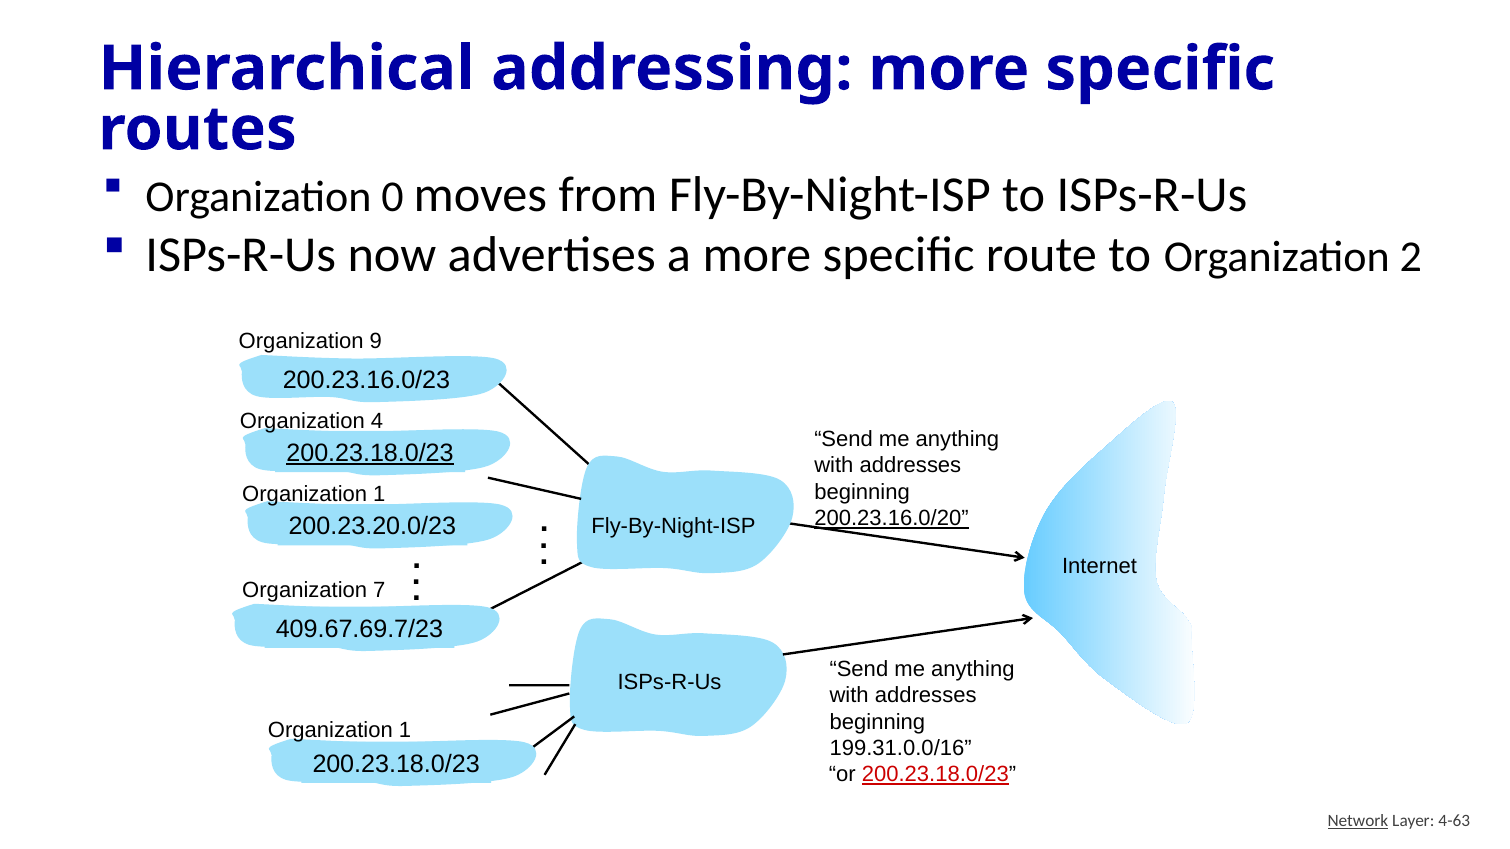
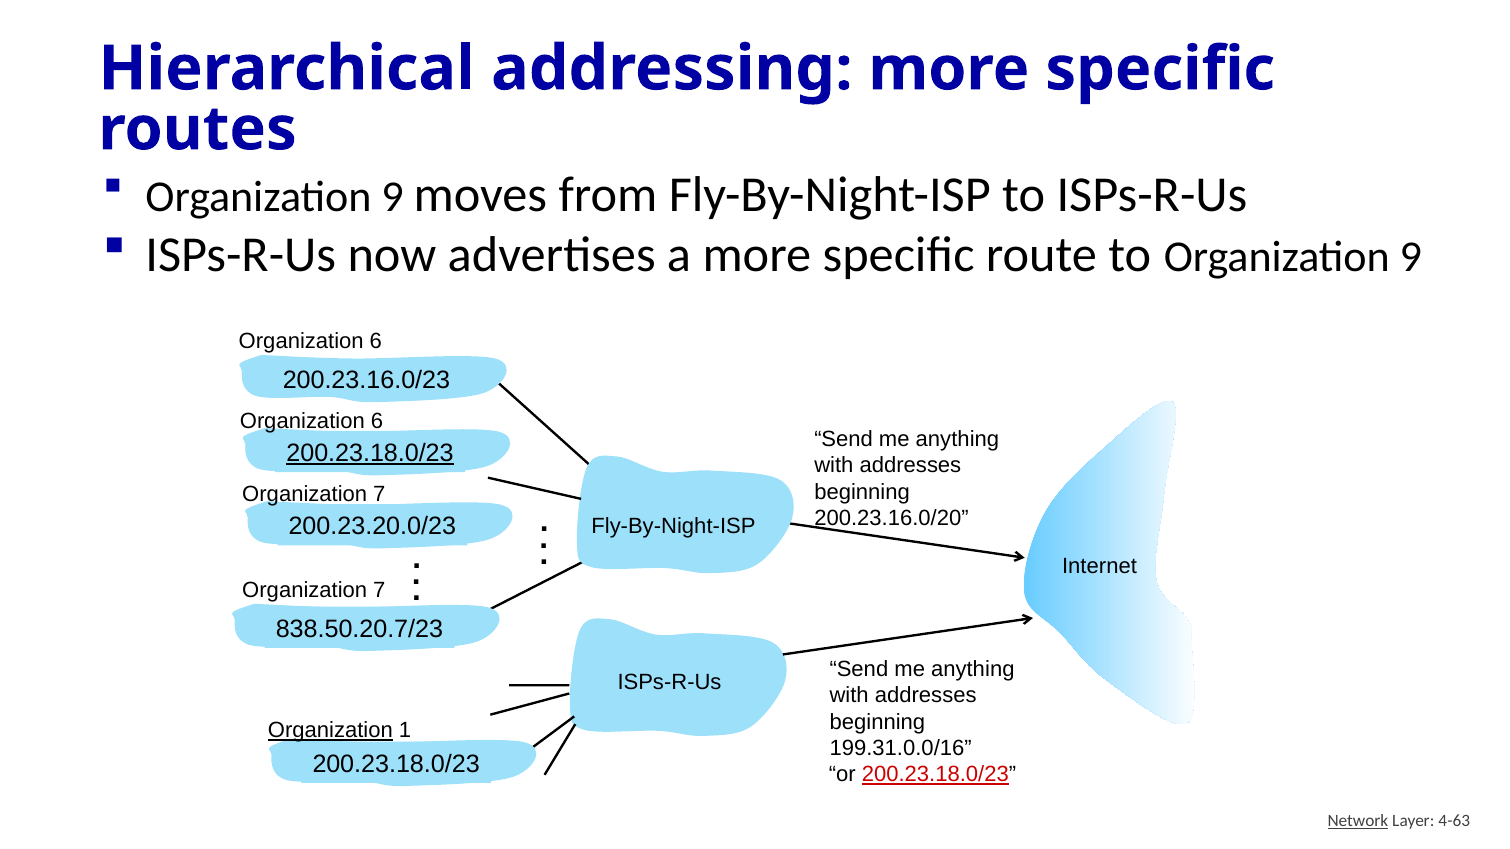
0: 0 -> 9 (393, 197)
to Organization 2: 2 -> 9 (1411, 257)
9: 9 -> 6 (376, 342)
4: 4 -> 6 (377, 422)
1: 1 -> 7 (379, 495)
200.23.16.0/20 underline: present -> none (891, 519)
409.67.69.7/23: 409.67.69.7/23 -> 838.50.20.7/23 (359, 629)
Organization underline: none -> present (330, 731)
